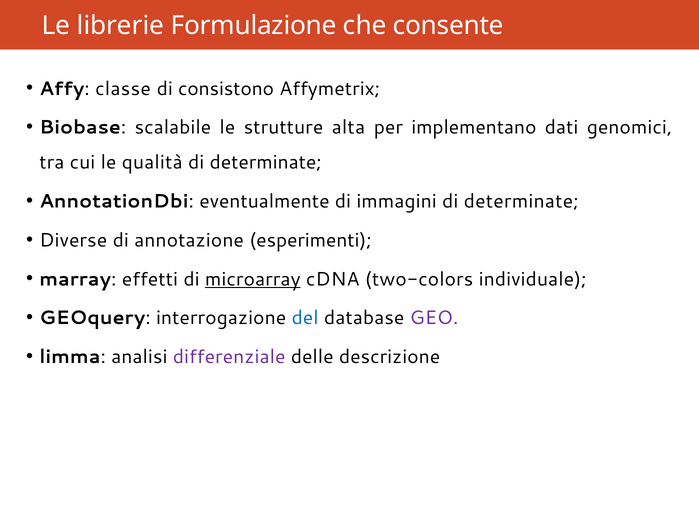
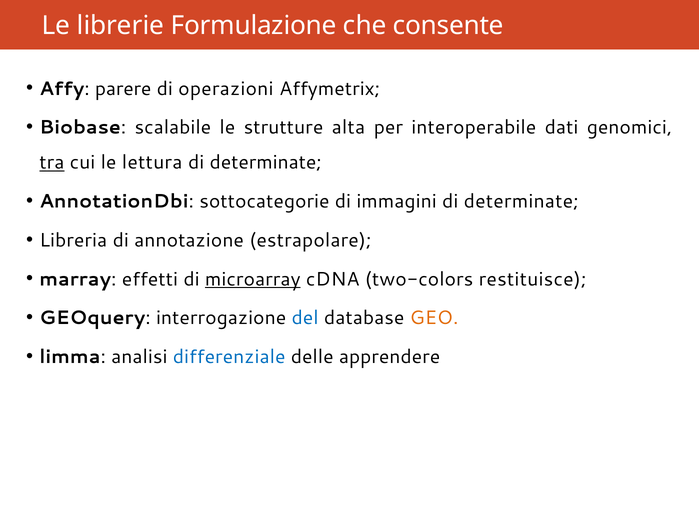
classe: classe -> parere (123, 89)
consistono: consistono -> operazioni (226, 89)
implementano: implementano -> interoperabile (474, 128)
tra underline: none -> present (52, 163)
qualità: qualità -> lettura (152, 163)
eventualmente: eventualmente -> sottocategorie (264, 201)
Diverse: Diverse -> Libreria (73, 240)
esperimenti: esperimenti -> estrapolare (310, 240)
individuale: individuale -> restituisce (533, 279)
GEO colour: purple -> orange (434, 318)
differenziale colour: purple -> blue (229, 357)
descrizione: descrizione -> apprendere (390, 357)
